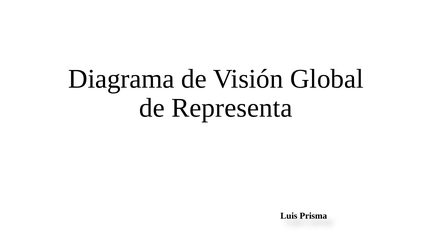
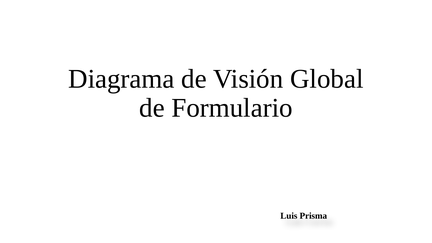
Representa: Representa -> Formulario (232, 108)
